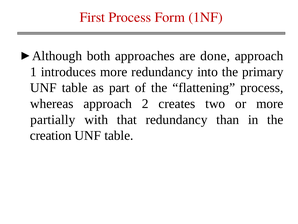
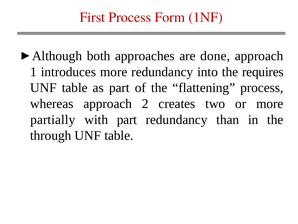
primary: primary -> requires (263, 72)
with that: that -> part (127, 119)
creation: creation -> through (51, 135)
